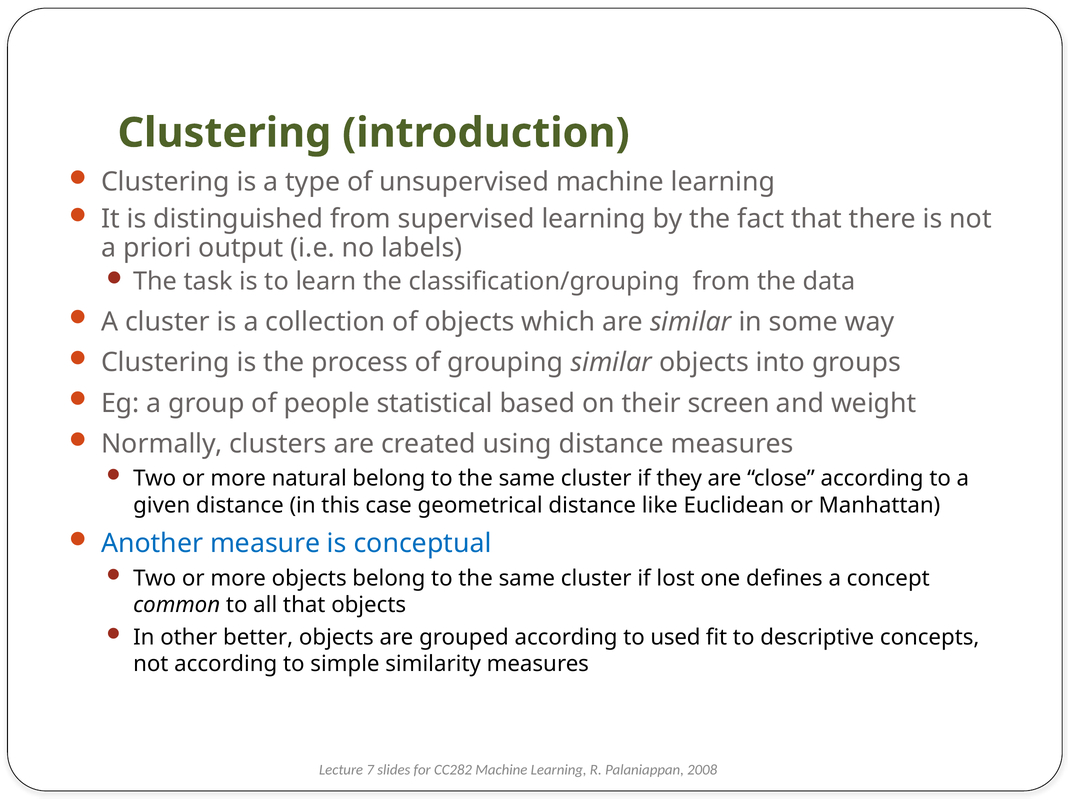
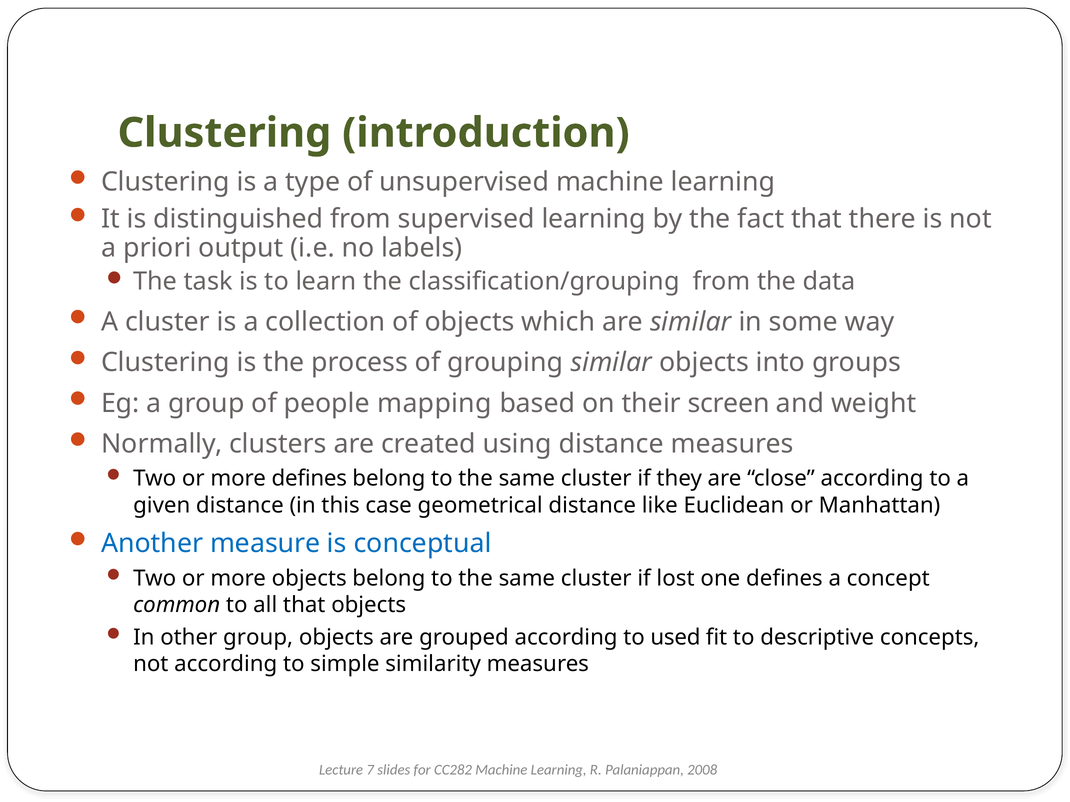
statistical: statistical -> mapping (435, 403)
more natural: natural -> defines (309, 479)
other better: better -> group (258, 638)
